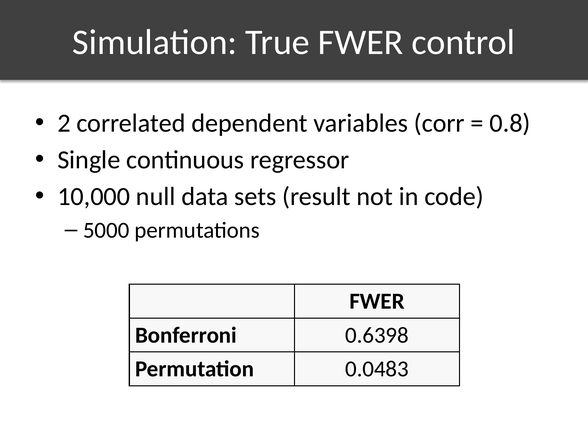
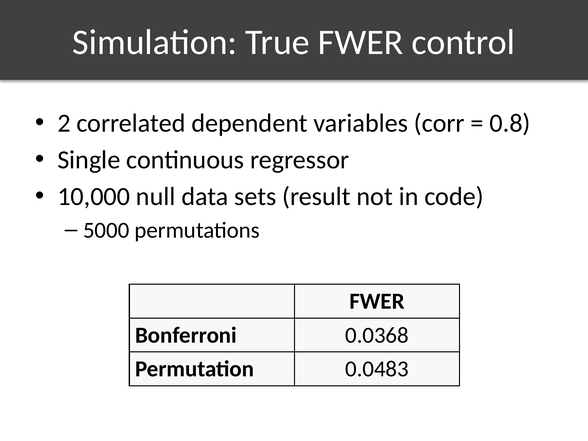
0.6398: 0.6398 -> 0.0368 (377, 335)
